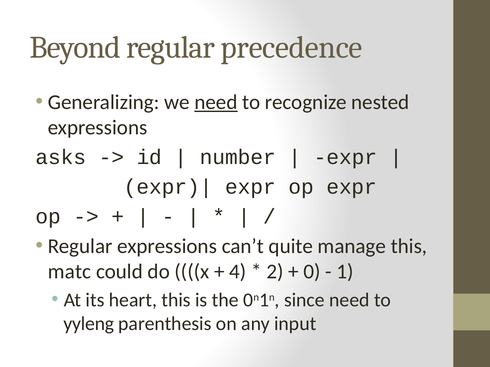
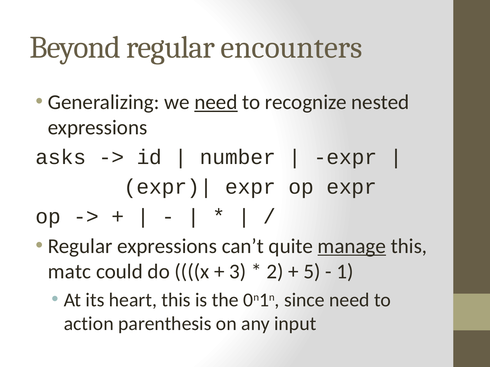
precedence: precedence -> encounters (291, 48)
manage underline: none -> present (352, 246)
4: 4 -> 3 (238, 272)
0: 0 -> 5 (312, 272)
yyleng: yyleng -> action (89, 324)
